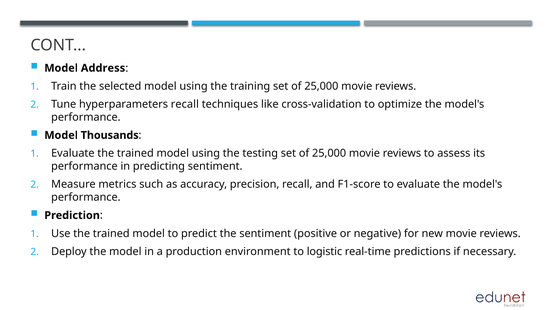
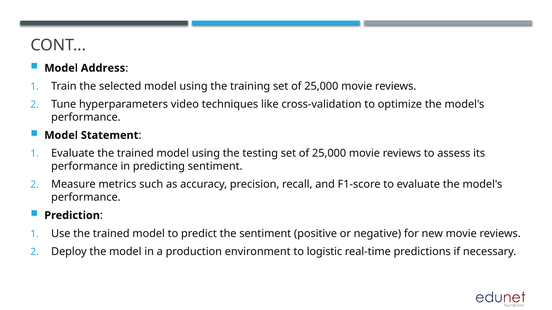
hyperparameters recall: recall -> video (185, 104)
Thousands: Thousands -> Statement (110, 135)
